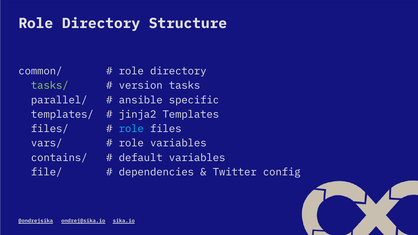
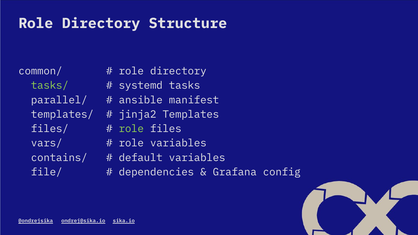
version: version -> systemd (141, 86)
specific: specific -> manifest (194, 100)
role colour: light blue -> light green (131, 129)
Twitter: Twitter -> Grafana (235, 172)
